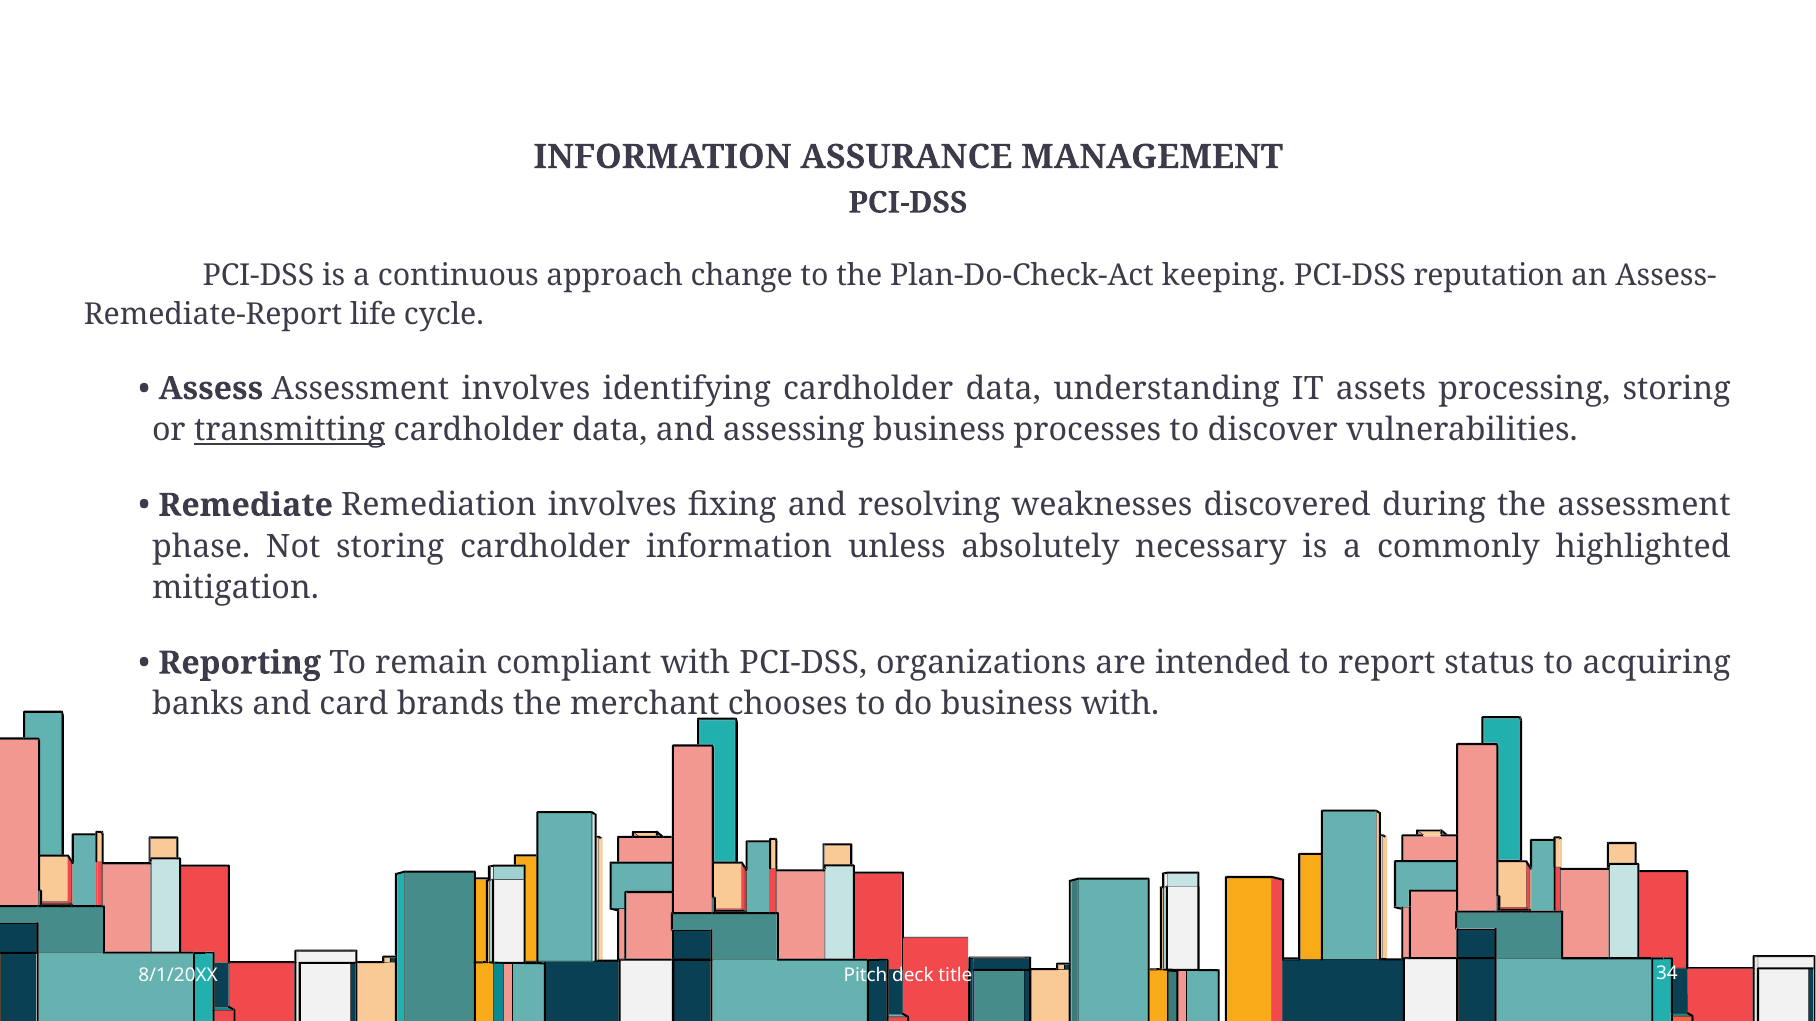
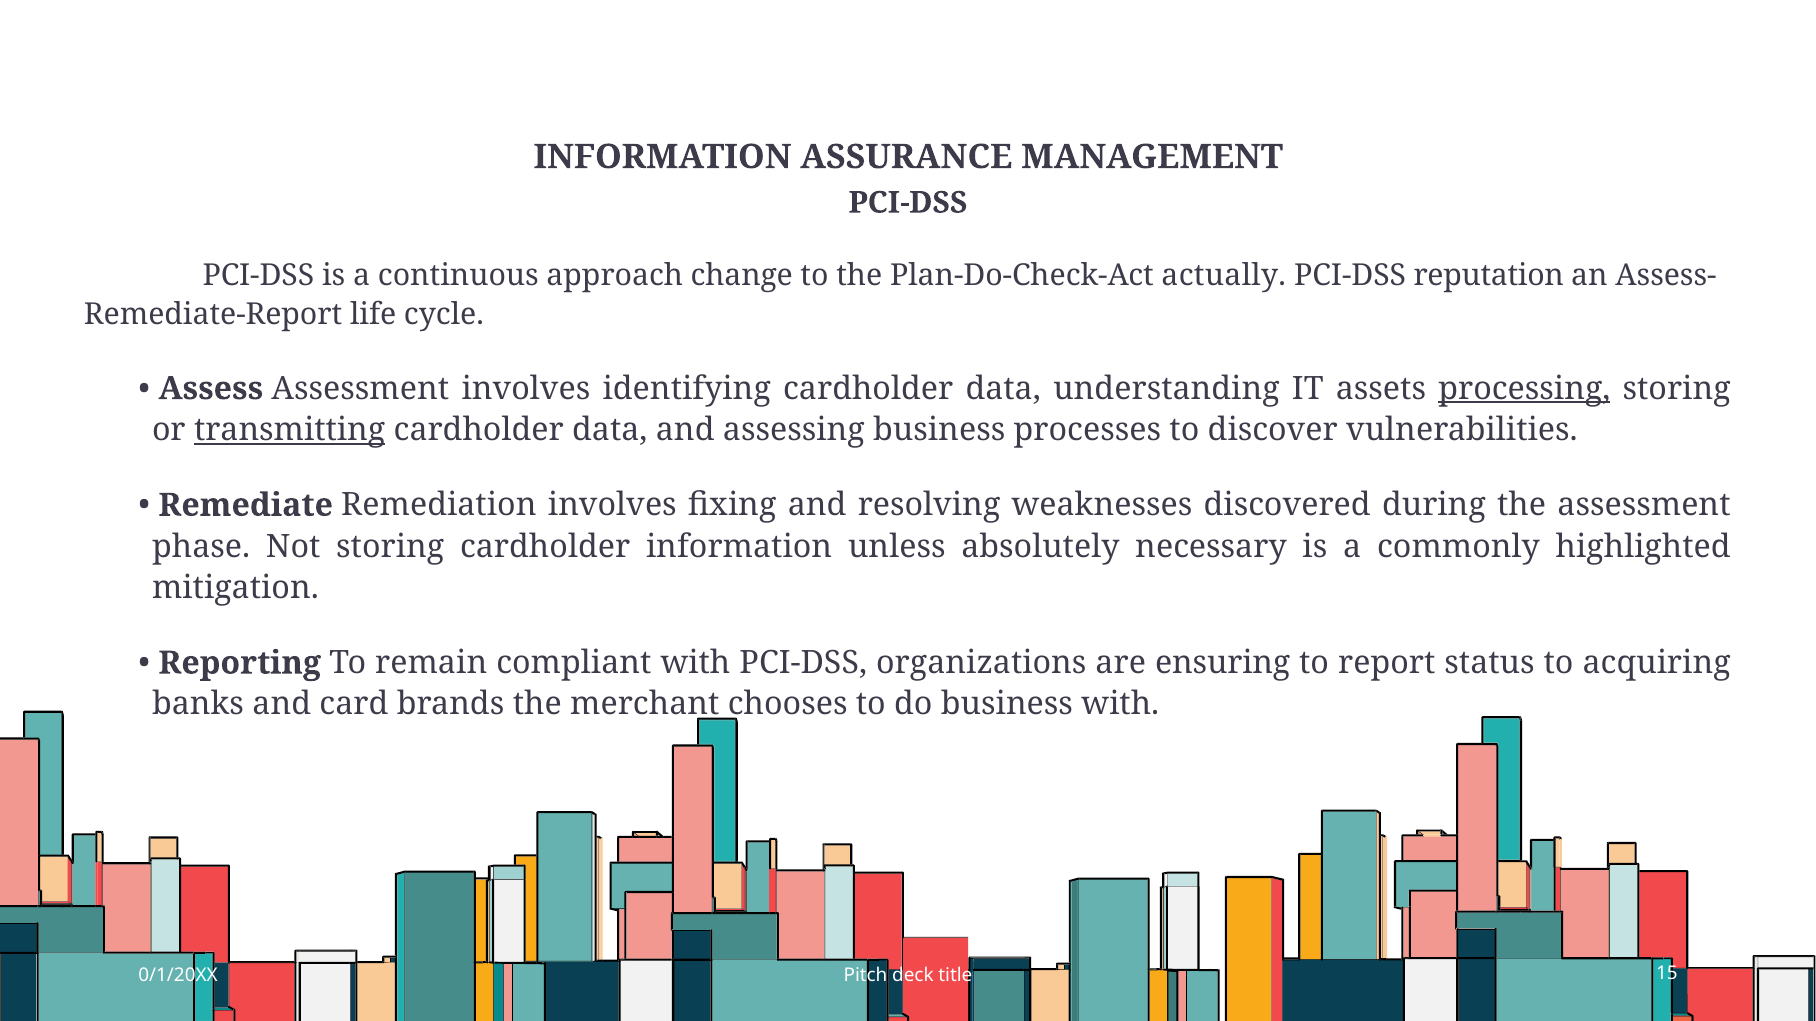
keeping: keeping -> actually (1224, 276)
processing underline: none -> present (1524, 389)
intended: intended -> ensuring (1223, 663)
8/1/20XX: 8/1/20XX -> 0/1/20XX (178, 975)
34: 34 -> 15 (1667, 974)
